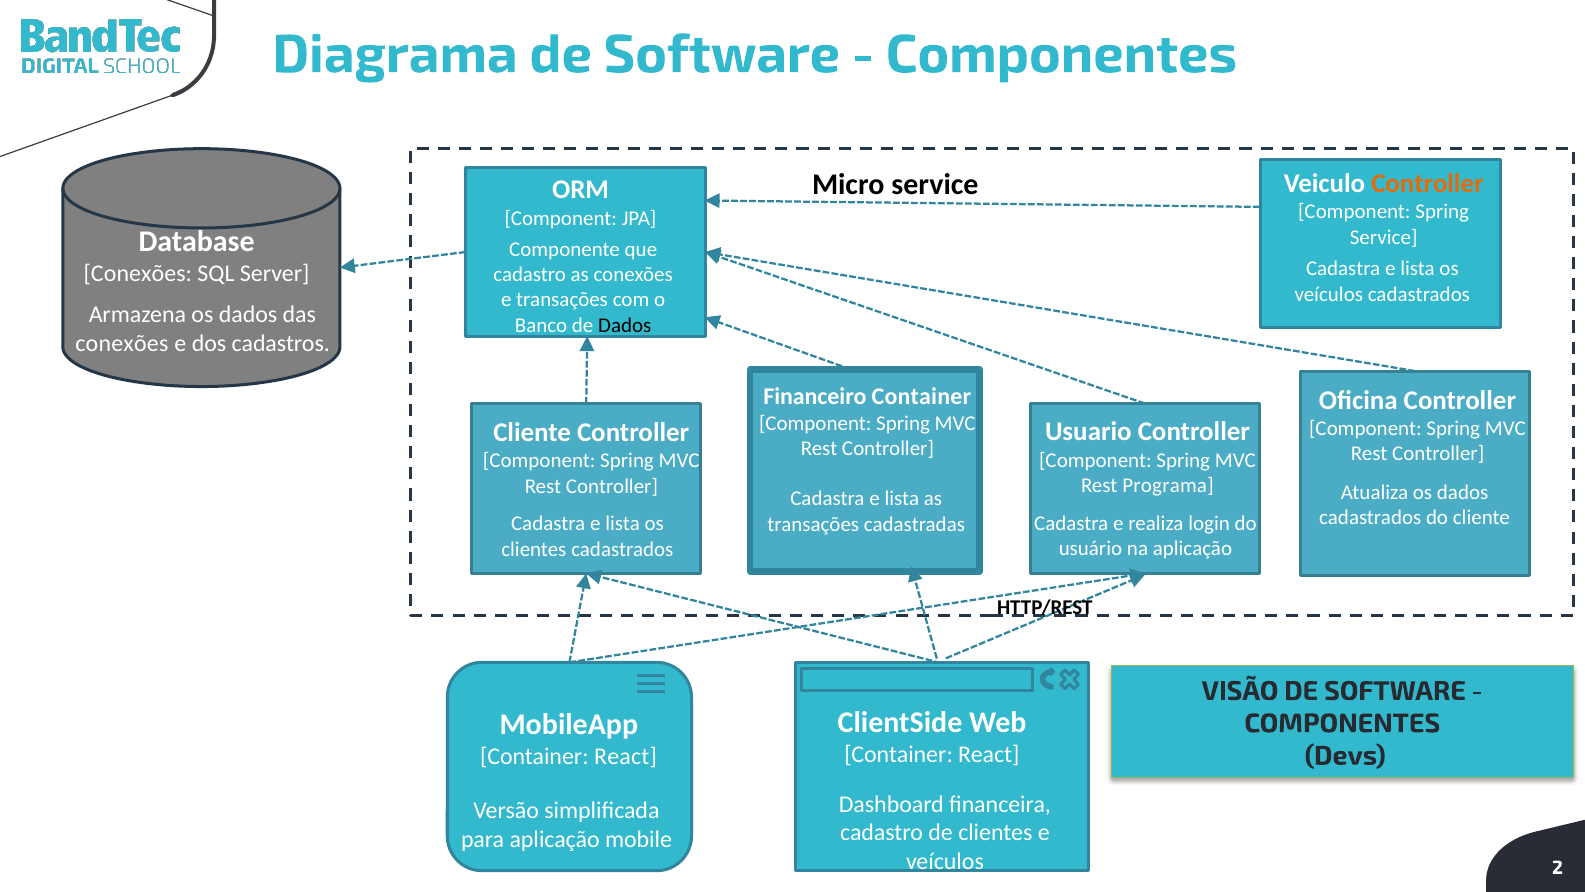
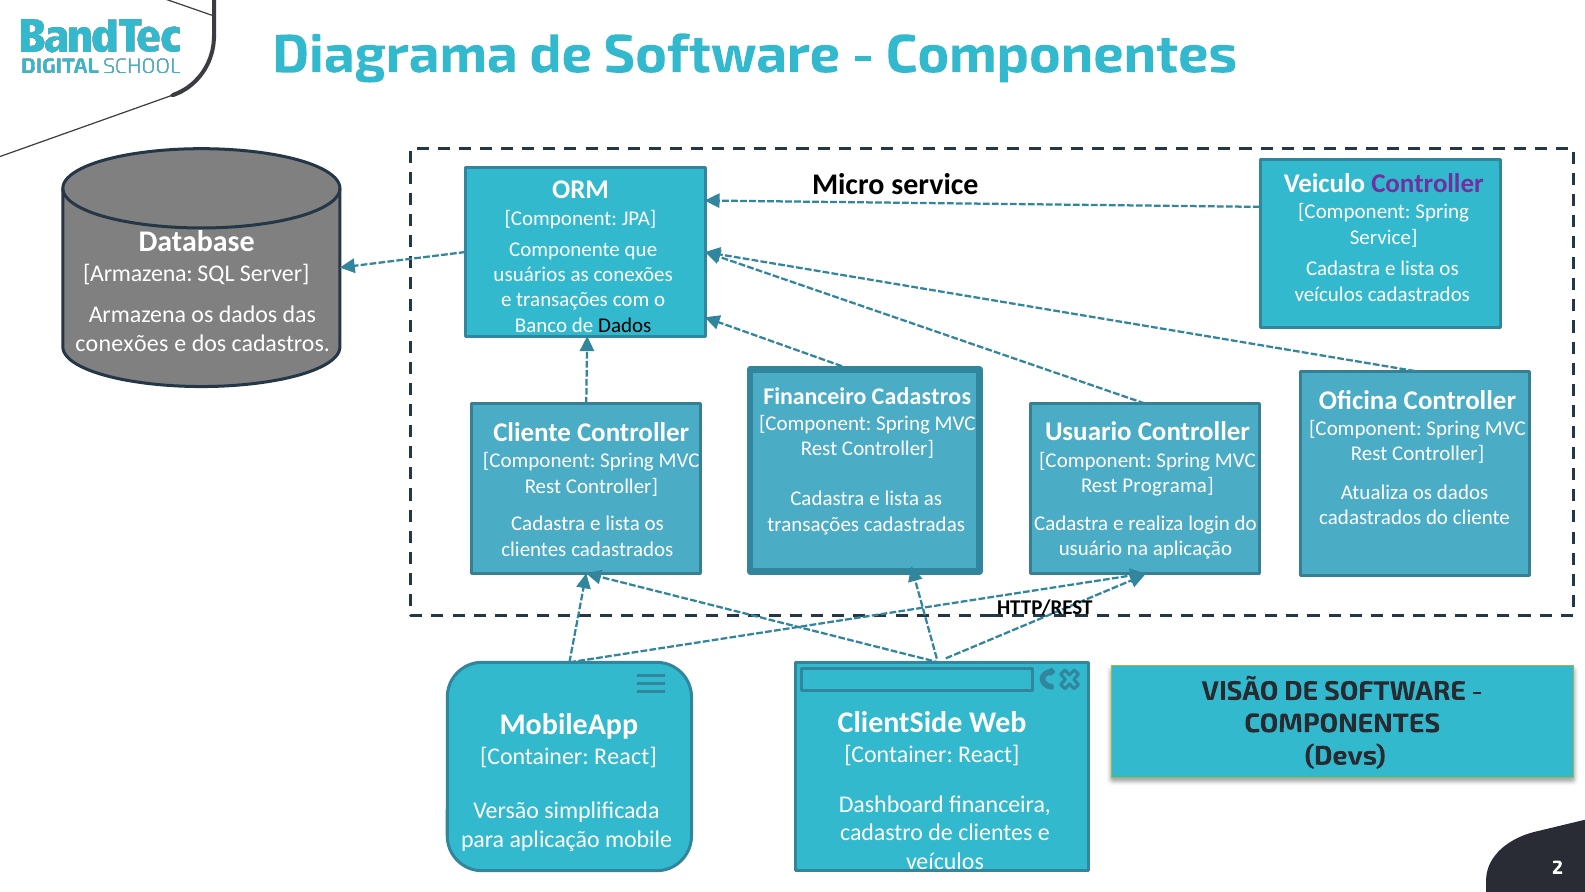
Controller colour: orange -> purple (1427, 183)
Conexões: Conexões -> Armazena (138, 274)
cadastro: cadastro -> usuários (530, 275)
Financeiro Container: Container -> Cadastros (921, 396)
